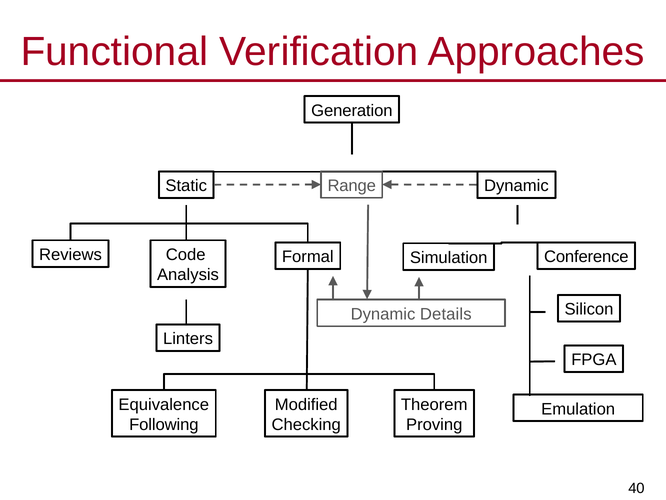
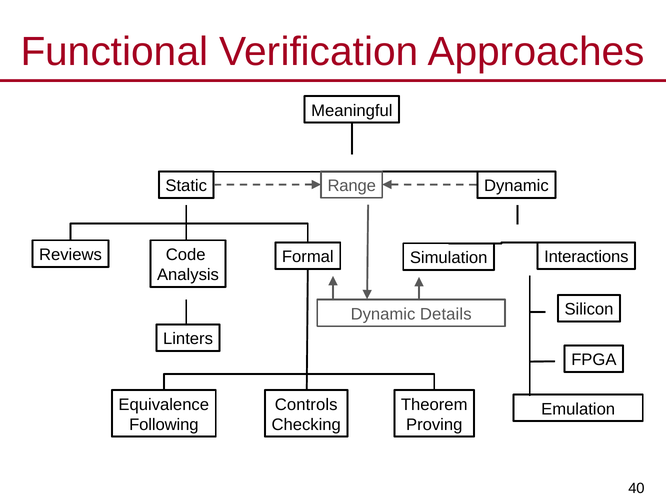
Generation: Generation -> Meaningful (352, 110)
Conference: Conference -> Interactions (586, 257)
Modified: Modified -> Controls (306, 404)
